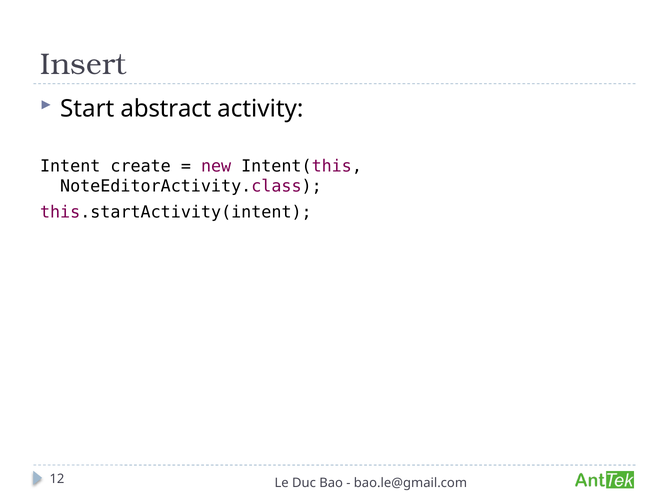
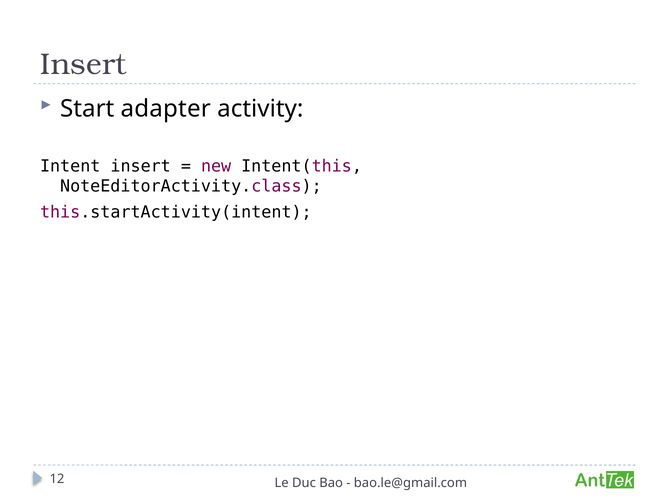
abstract: abstract -> adapter (166, 109)
Intent create: create -> insert (141, 166)
